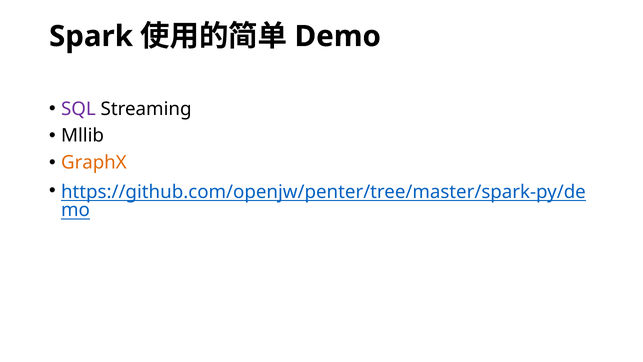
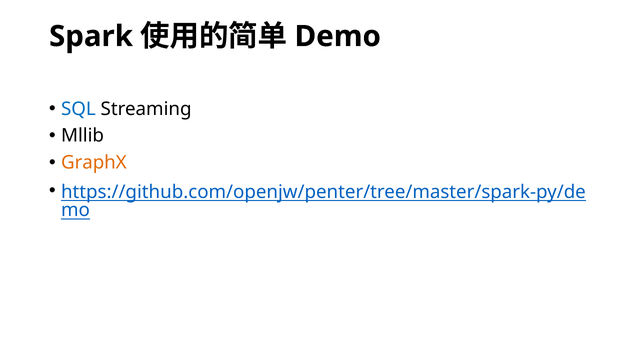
SQL colour: purple -> blue (78, 109)
